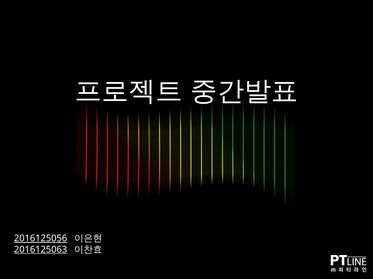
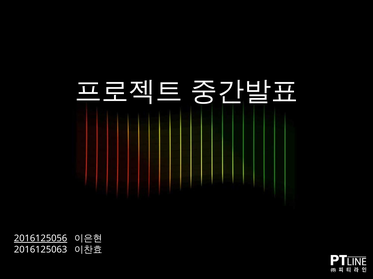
2016125063 underline: present -> none (41, 250)
